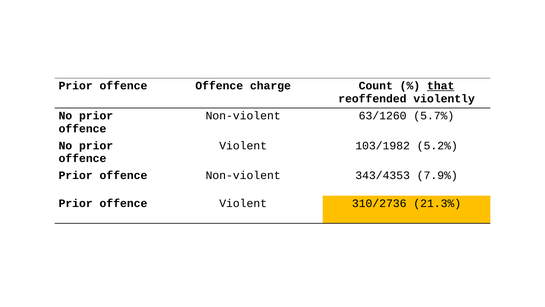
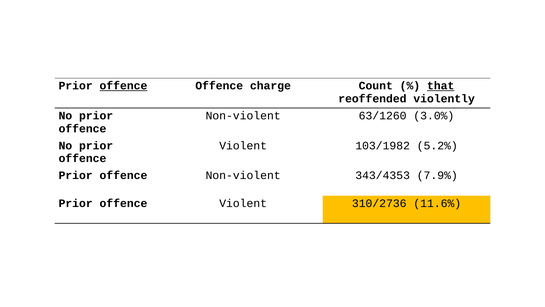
offence underline: none -> present (123, 86)
5.7%: 5.7% -> 3.0% (434, 116)
21.3%: 21.3% -> 11.6% (437, 203)
